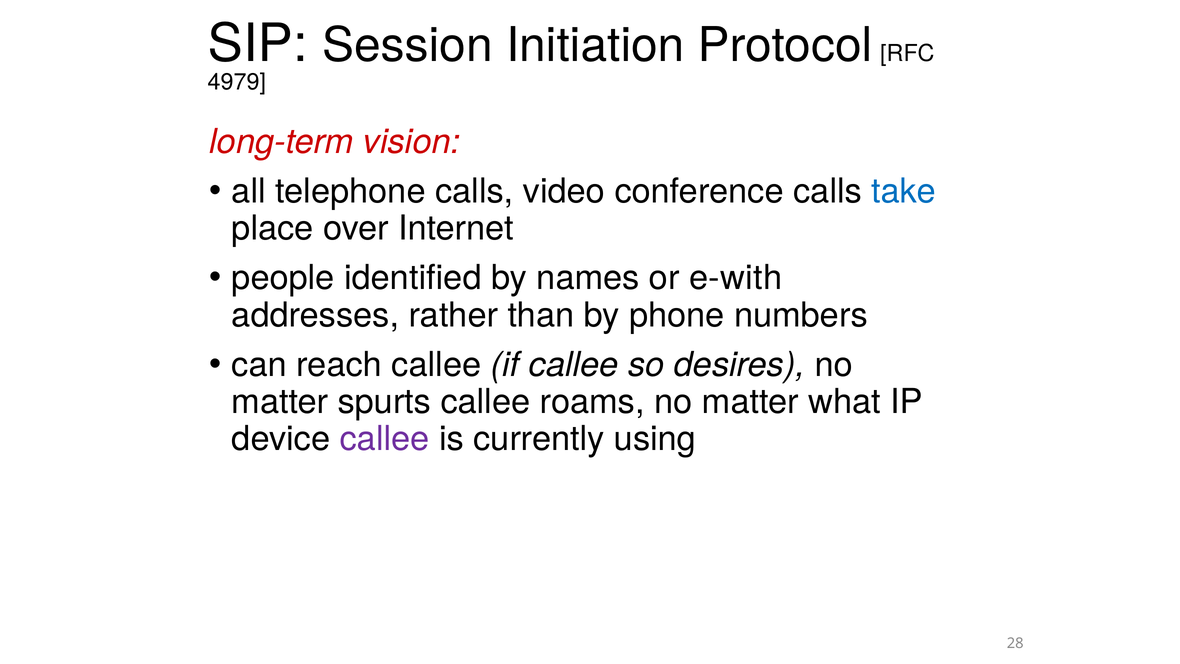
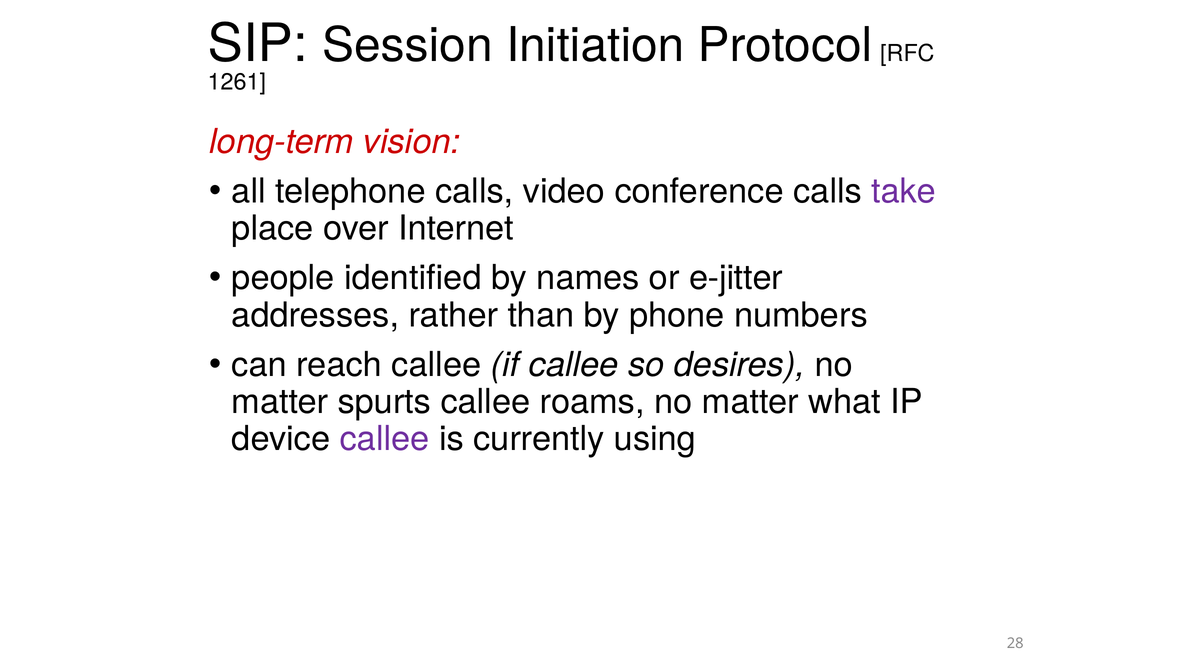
4979: 4979 -> 1261 (237, 82)
take colour: blue -> purple (904, 191)
e-with: e-with -> e-jitter (736, 278)
